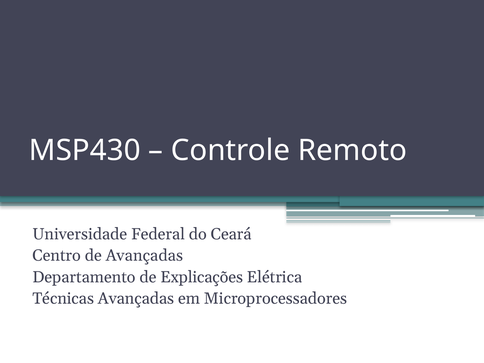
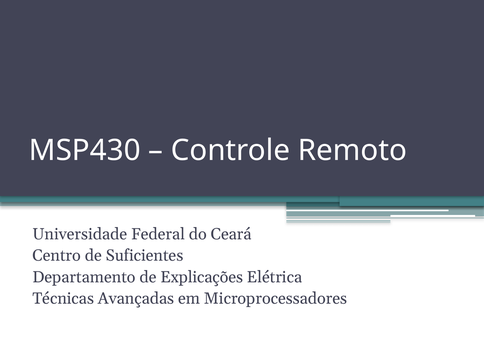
de Avançadas: Avançadas -> Suficientes (145, 256)
